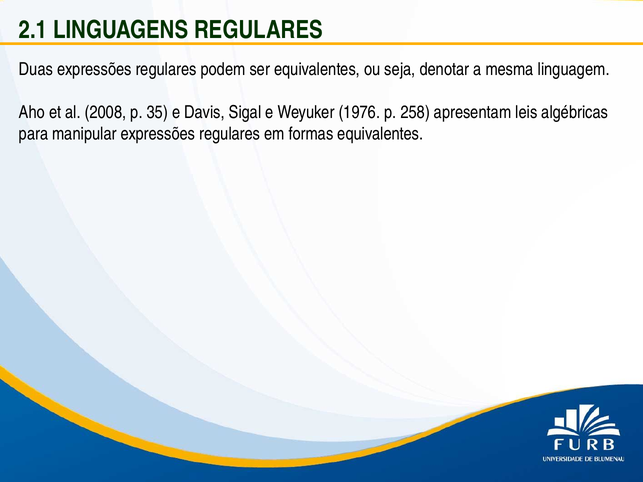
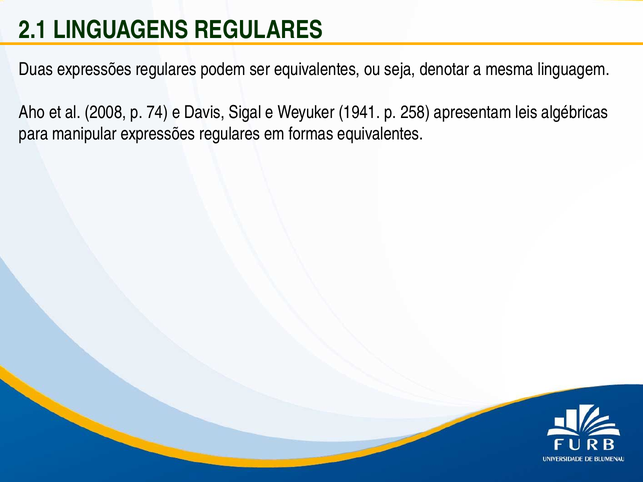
35: 35 -> 74 (157, 112)
1976: 1976 -> 1941 (359, 112)
